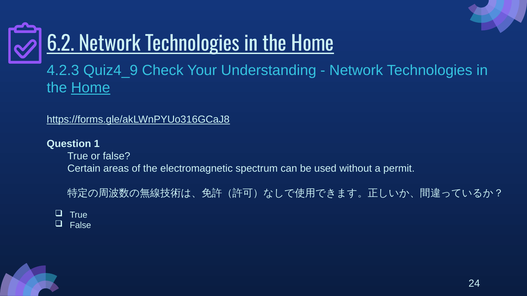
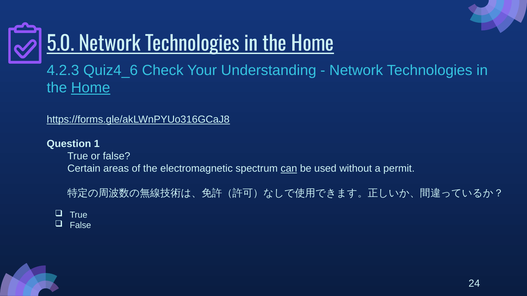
6.2: 6.2 -> 5.0 (61, 44)
Quiz4_9: Quiz4_9 -> Quiz4_6 (111, 70)
can underline: none -> present (289, 169)
